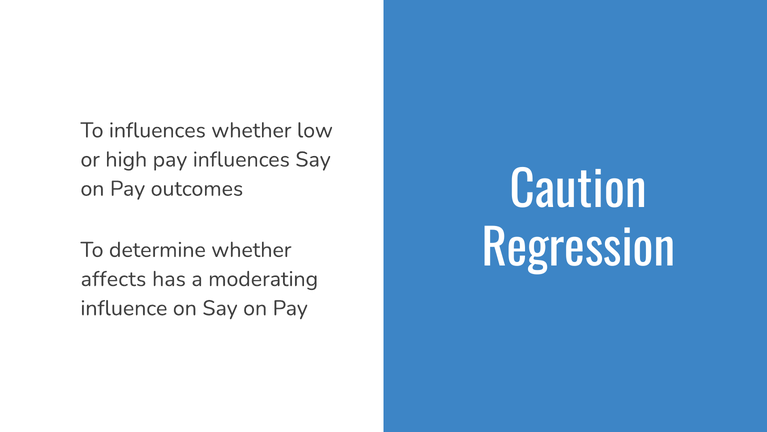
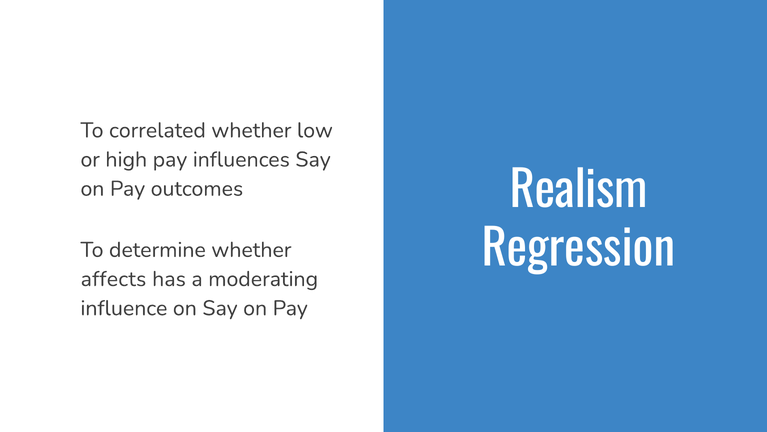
To influences: influences -> correlated (157, 130)
Caution: Caution -> Realism (579, 191)
